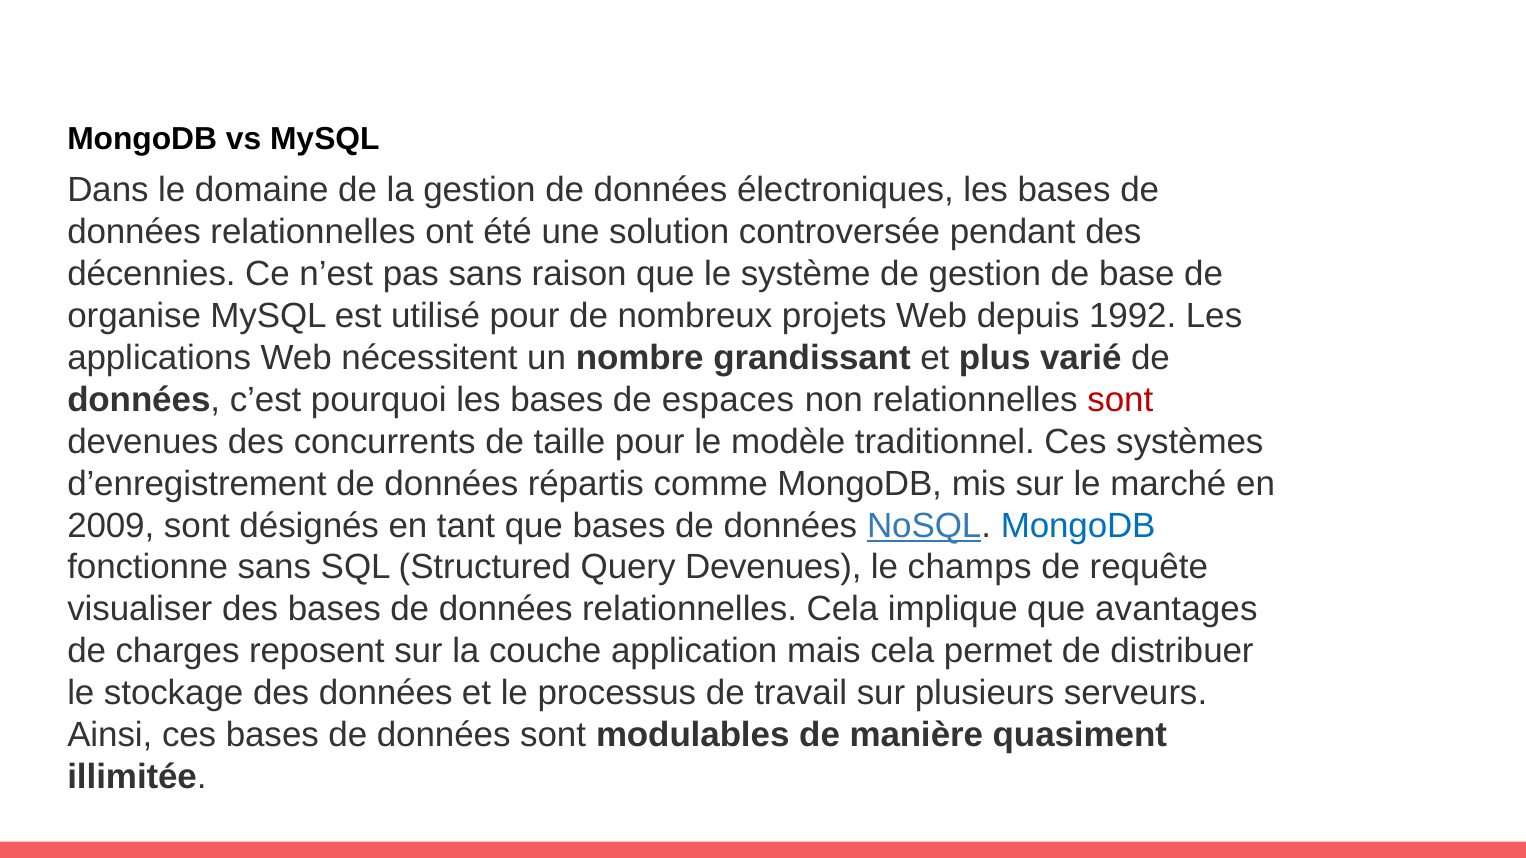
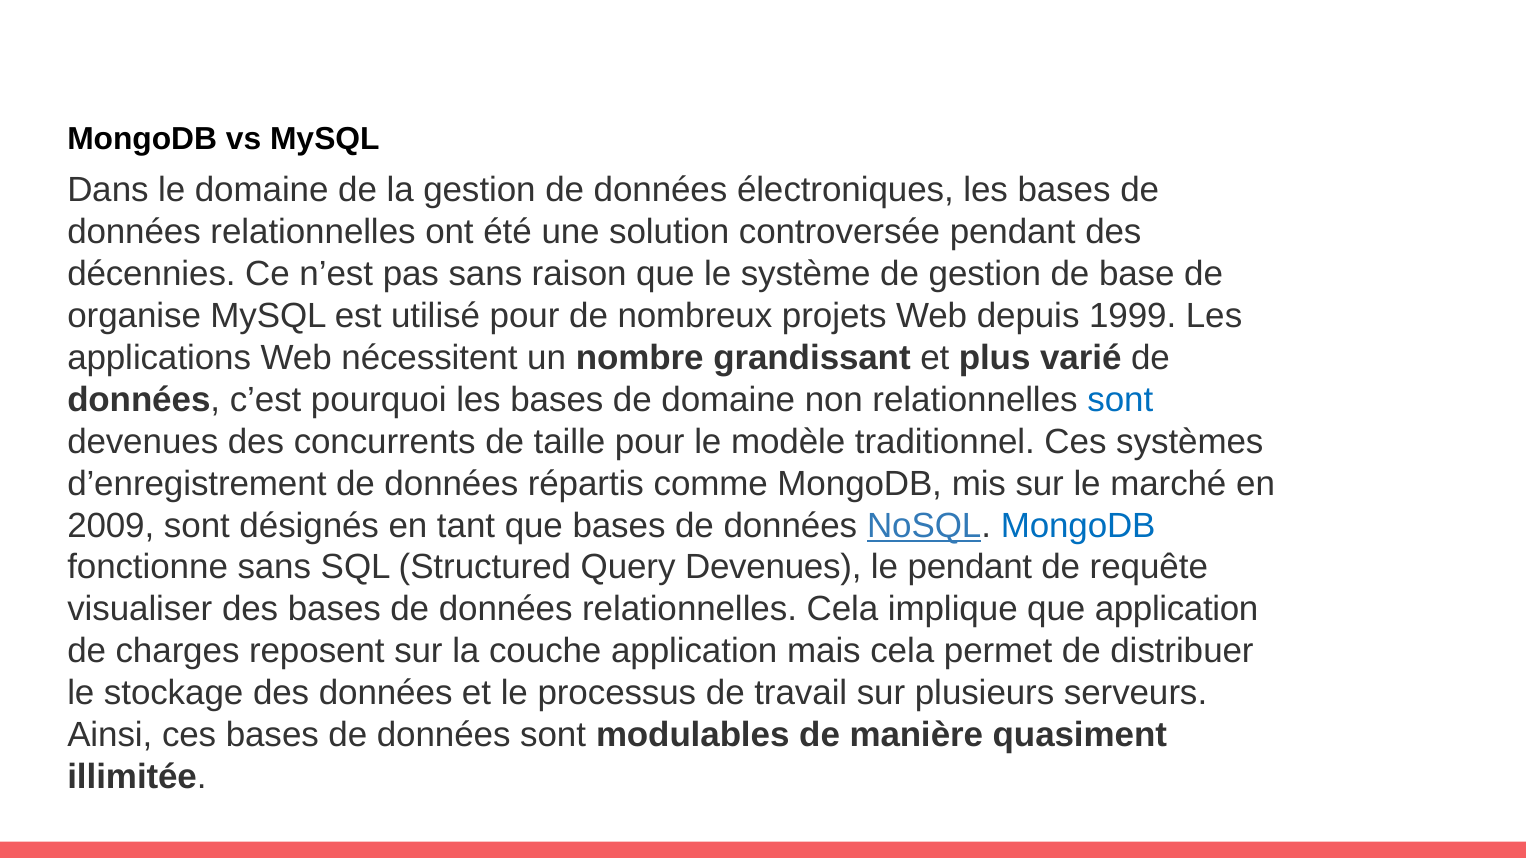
1992: 1992 -> 1999 (1133, 316)
de espaces: espaces -> domaine (728, 400)
sont colour: red -> blue (1120, 400)
le champs: champs -> pendant (970, 568)
que avantages: avantages -> application (1177, 610)
